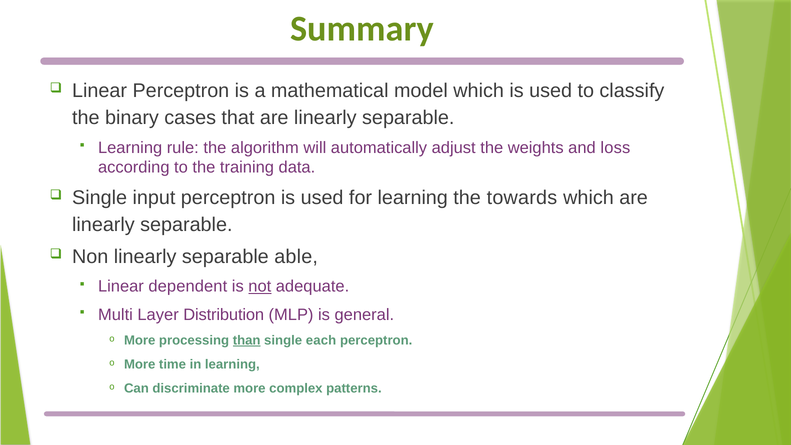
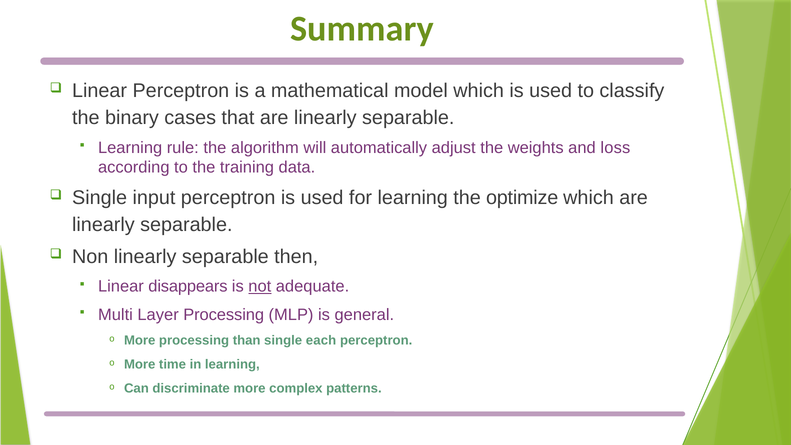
towards: towards -> optimize (522, 198)
able: able -> then (296, 257)
dependent: dependent -> disappears (188, 286)
Layer Distribution: Distribution -> Processing (224, 315)
than underline: present -> none (247, 340)
